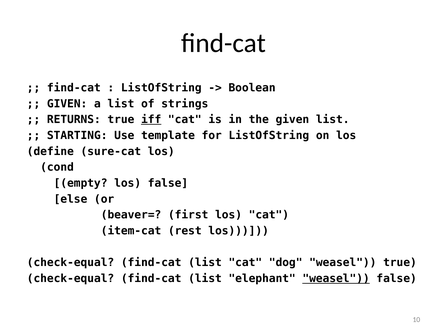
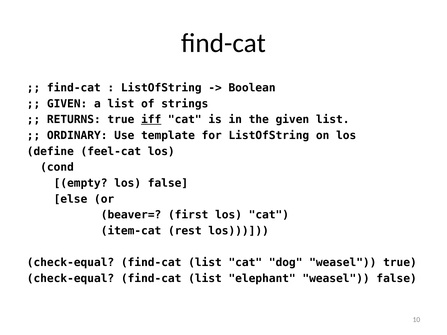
STARTING: STARTING -> ORDINARY (77, 136)
sure-cat: sure-cat -> feel-cat (111, 152)
weasel underline: present -> none (336, 279)
